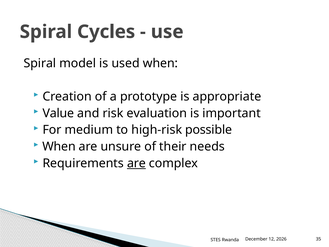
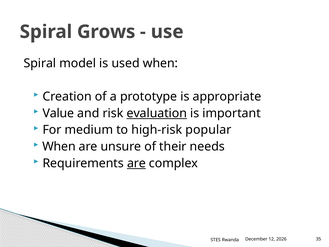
Cycles: Cycles -> Grows (106, 32)
evaluation underline: none -> present (157, 113)
possible: possible -> popular (208, 130)
